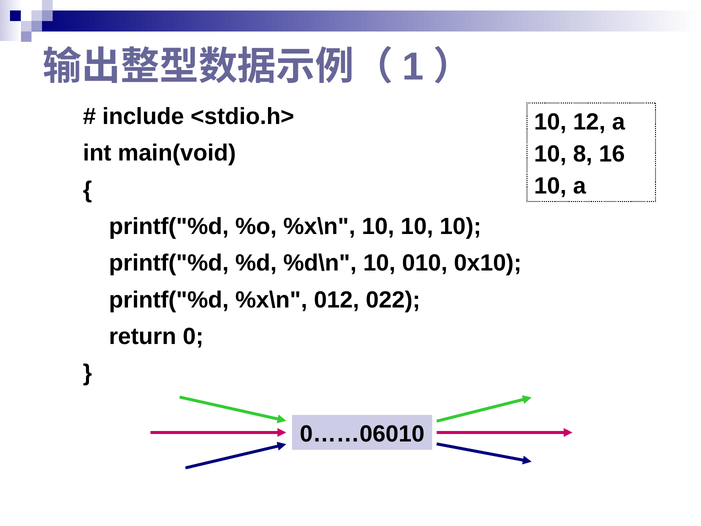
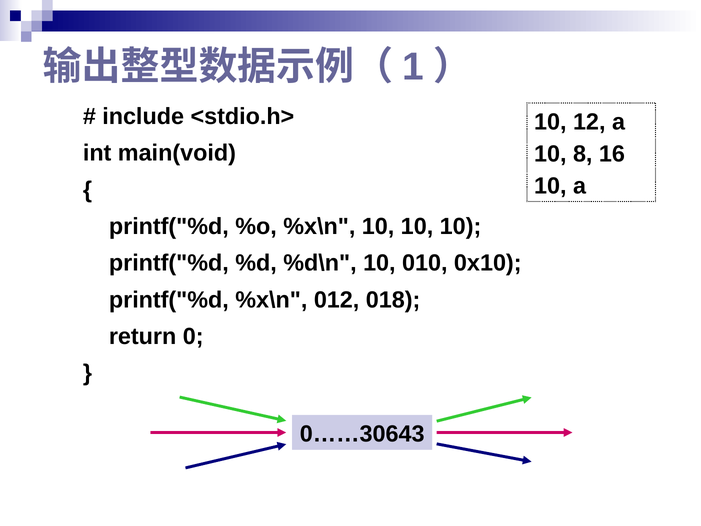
022: 022 -> 018 (393, 300)
0……06010: 0……06010 -> 0……30643 (362, 434)
